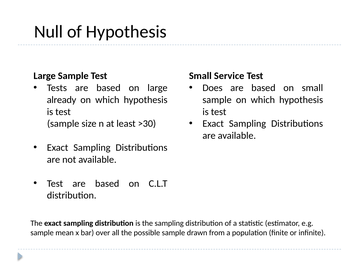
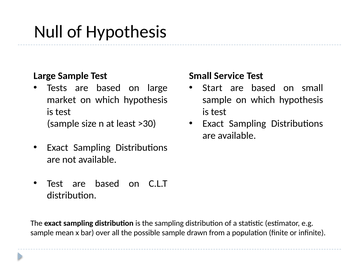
Does: Does -> Start (212, 88)
already: already -> market (61, 100)
